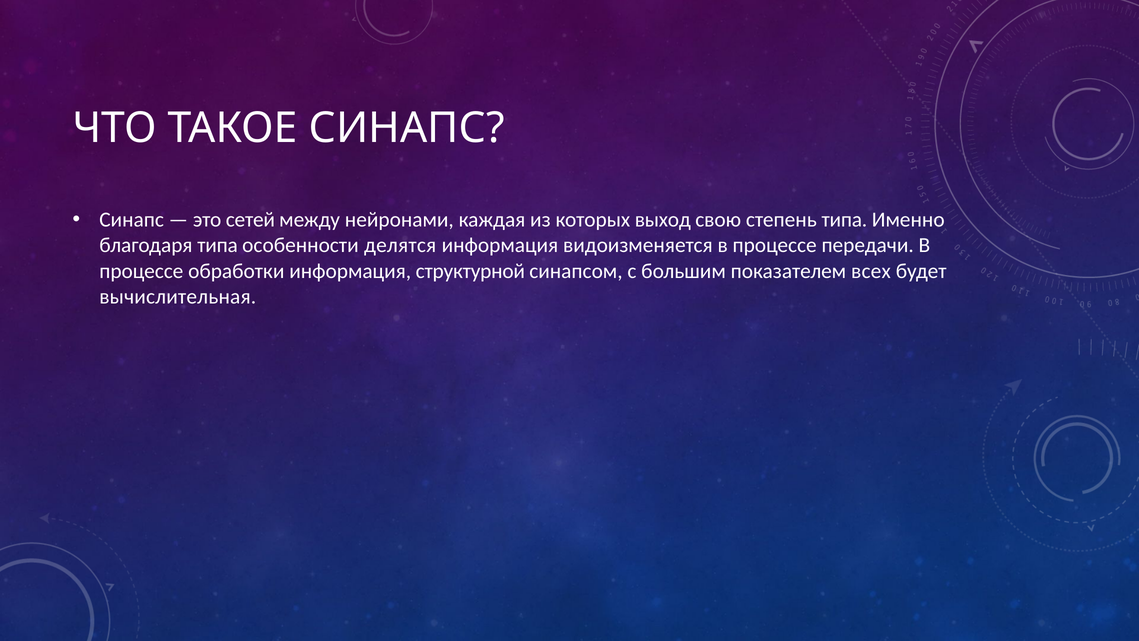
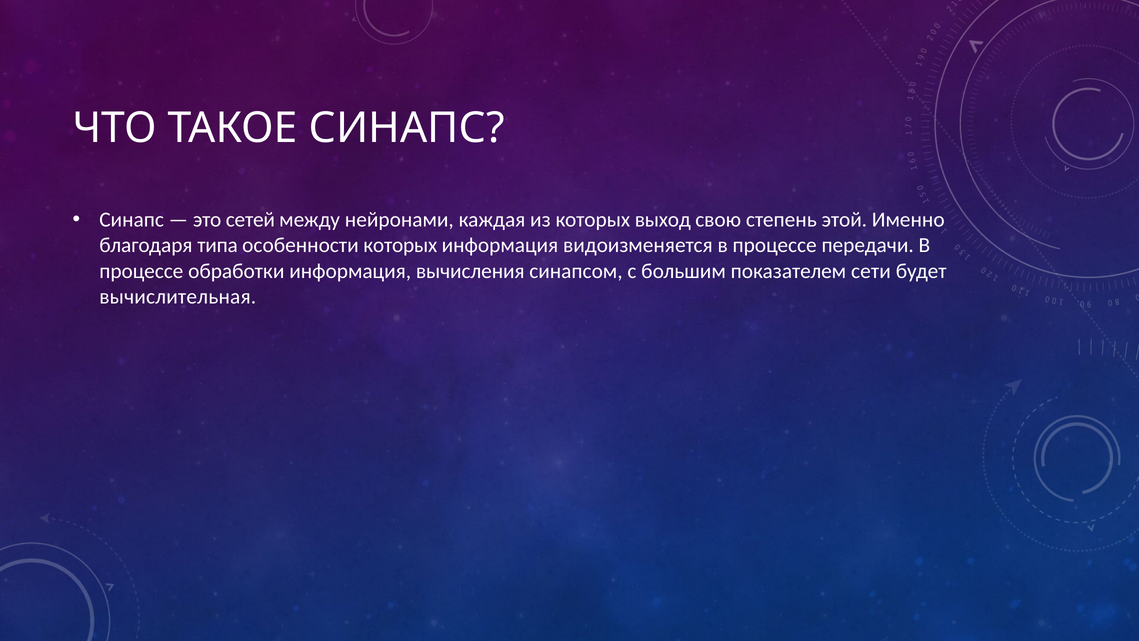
степень типа: типа -> этой (844, 220)
особенности делятся: делятся -> которых (400, 245)
структурной: структурной -> вычисления (470, 271)
всех: всех -> сети (871, 271)
